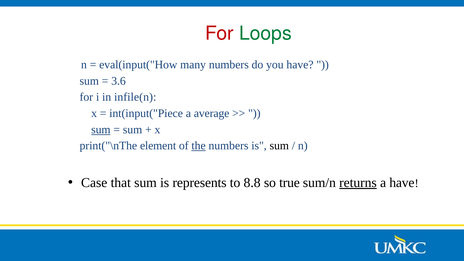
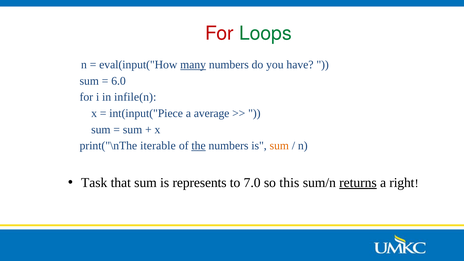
many underline: none -> present (193, 65)
3.6: 3.6 -> 6.0 (119, 81)
sum underline: present -> none (101, 130)
element: element -> iterable (158, 146)
sum colour: black -> orange (279, 146)
Case: Case -> Task (94, 183)
8.8: 8.8 -> 7.0 (252, 183)
true: true -> this (289, 183)
a have: have -> right (402, 183)
